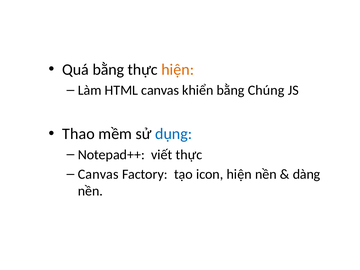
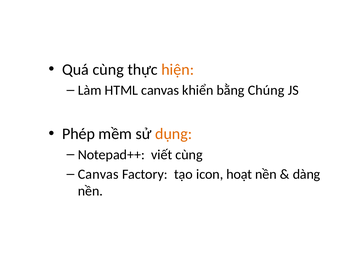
Quá bằng: bằng -> cùng (108, 70)
Thao: Thao -> Phép (79, 134)
dụng colour: blue -> orange (174, 134)
viết thực: thực -> cùng (189, 155)
icon hiện: hiện -> hoạt (239, 174)
